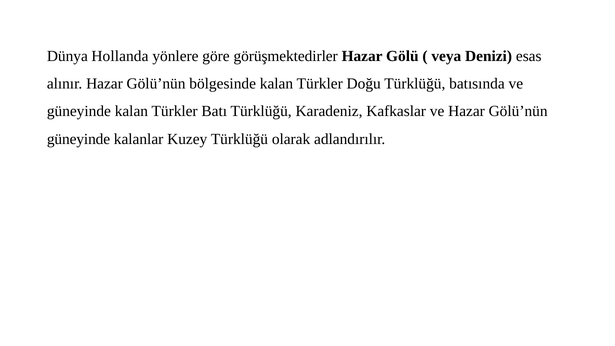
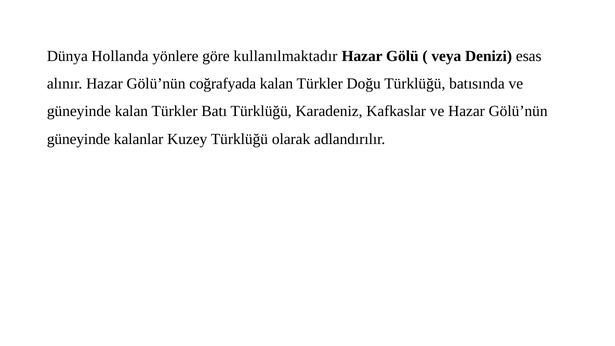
görüşmektedirler: görüşmektedirler -> kullanılmaktadır (286, 56)
bölgesinde: bölgesinde -> coğrafyada (223, 84)
